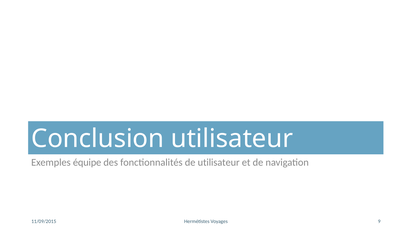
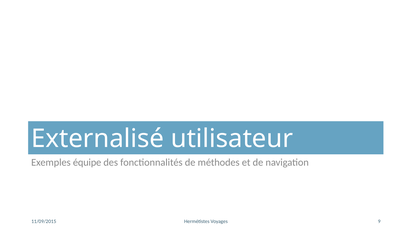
Conclusion: Conclusion -> Externalisé (98, 139)
de utilisateur: utilisateur -> méthodes (219, 162)
